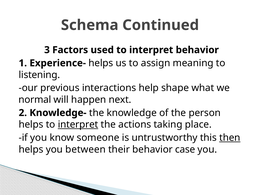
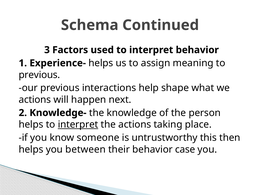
listening: listening -> previous (39, 75)
normal: normal -> actions (35, 100)
then underline: present -> none (230, 138)
